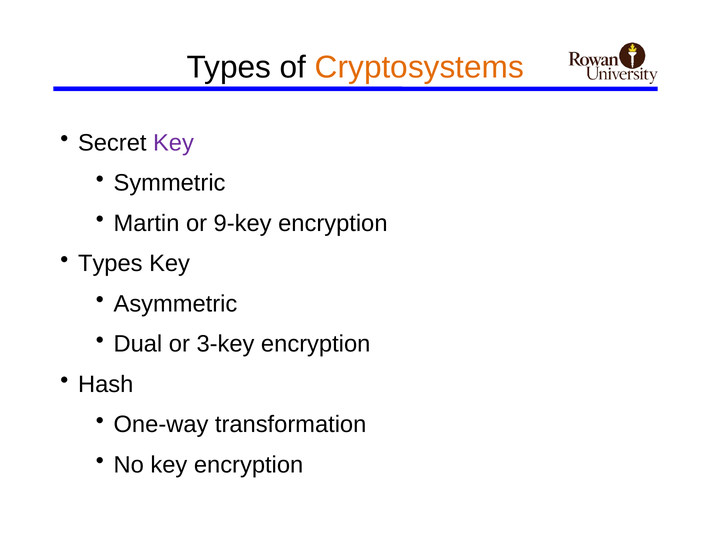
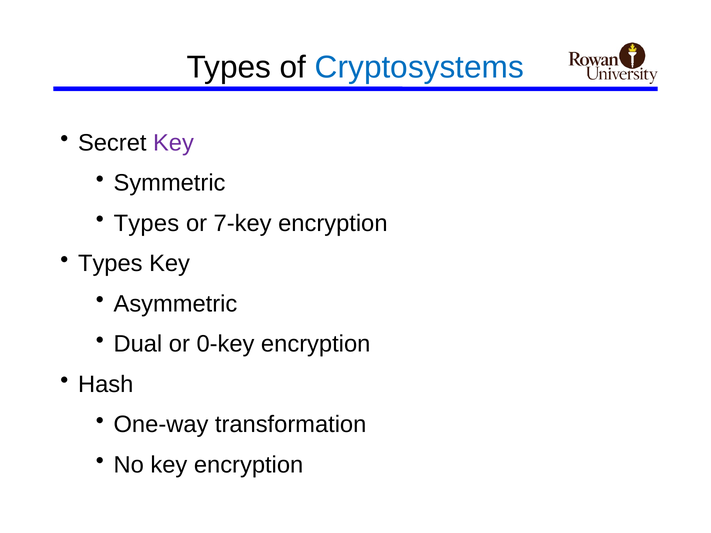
Cryptosystems colour: orange -> blue (419, 67)
Martin: Martin -> Types (146, 223)
9-key: 9-key -> 7-key (243, 223)
3-key: 3-key -> 0-key (226, 344)
